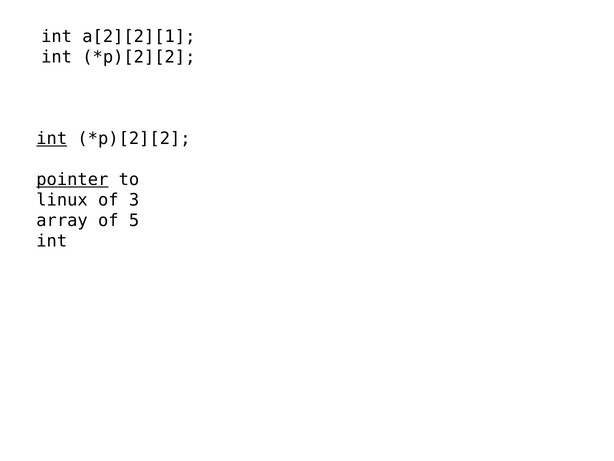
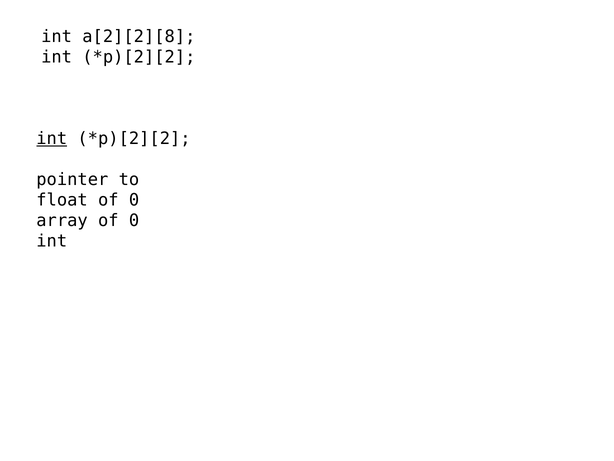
a[2][2][1: a[2][2][1 -> a[2][2][8 (139, 37)
pointer underline: present -> none (72, 179)
linux: linux -> float (62, 200)
3: 3 -> 0 (134, 200)
array of 5: 5 -> 0 (134, 220)
